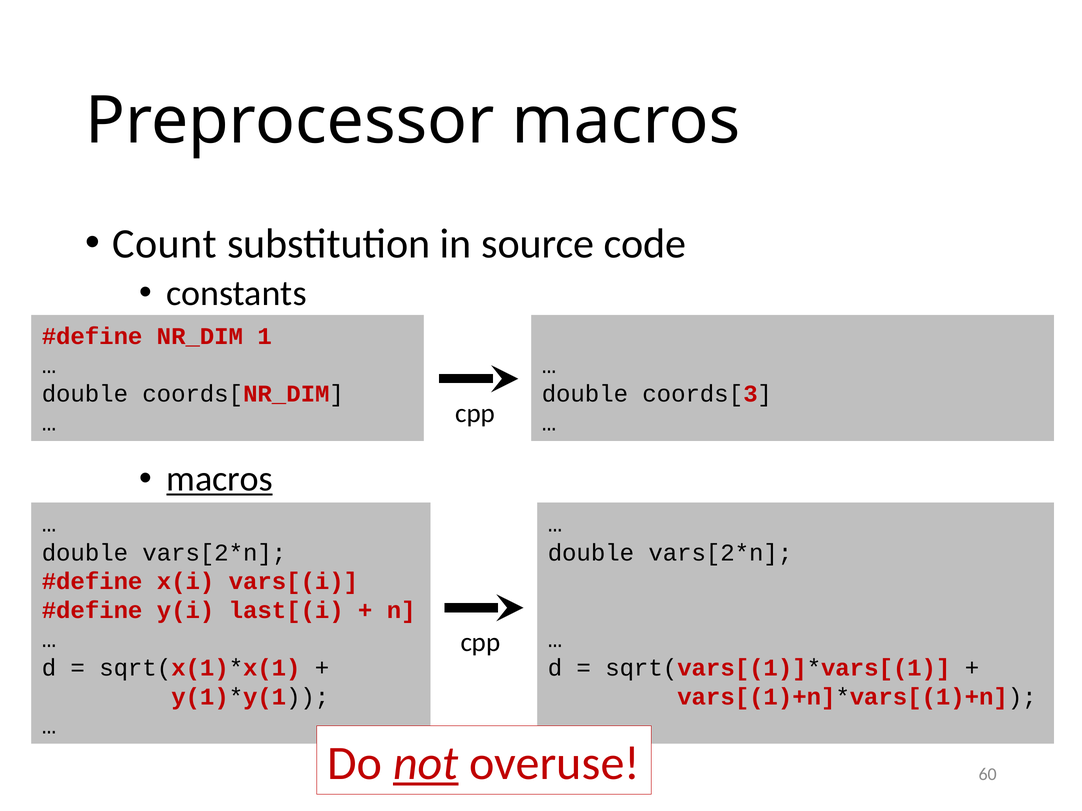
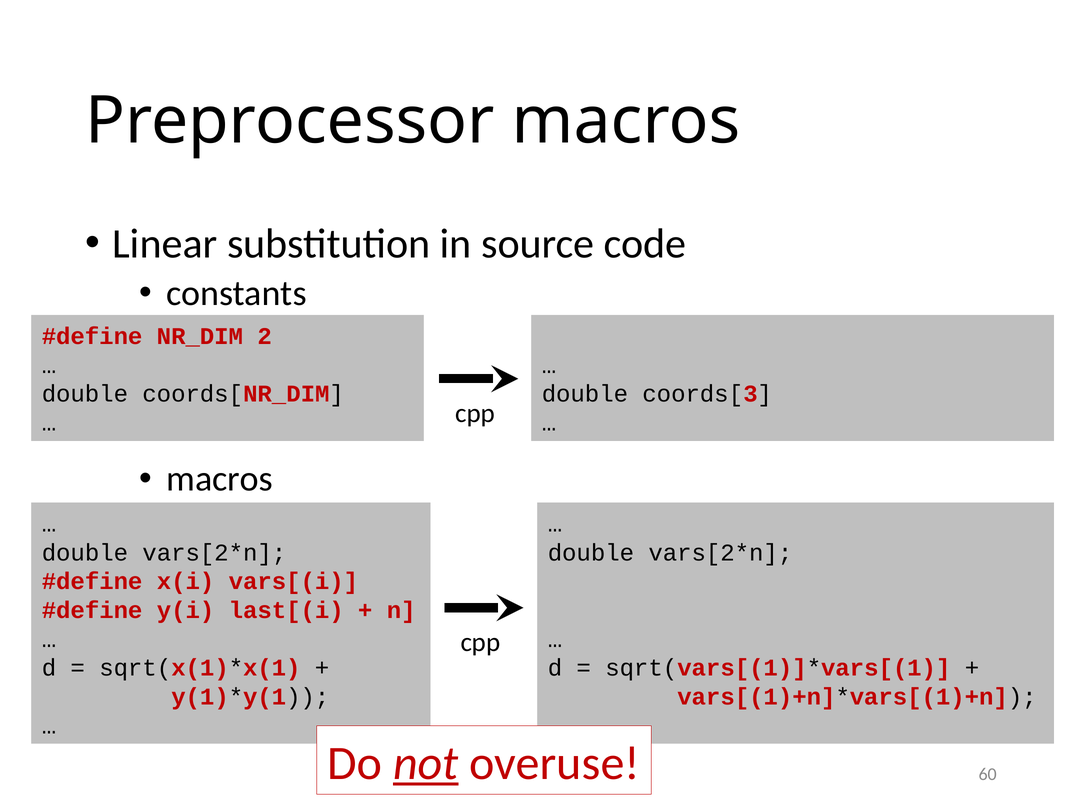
Count: Count -> Linear (165, 244)
1: 1 -> 2 (265, 337)
macros underline: present -> none (220, 479)
